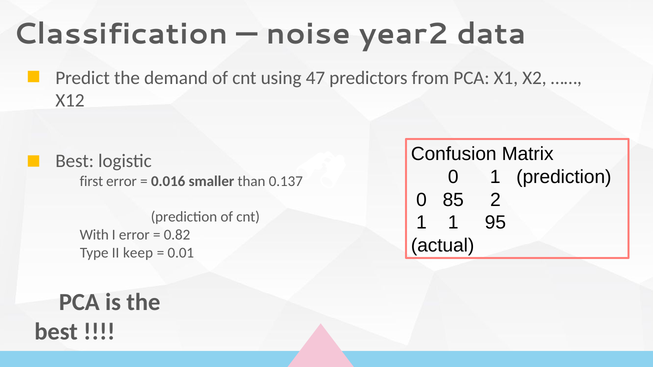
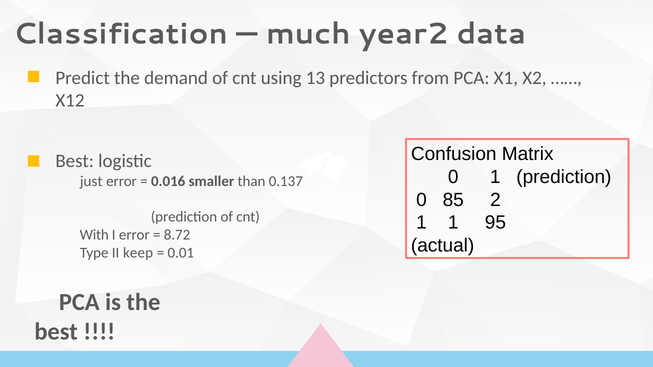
noise: noise -> much (308, 34)
47: 47 -> 13 (315, 78)
first: first -> just (91, 181)
0.82: 0.82 -> 8.72 (177, 235)
